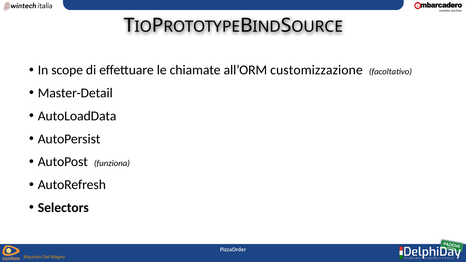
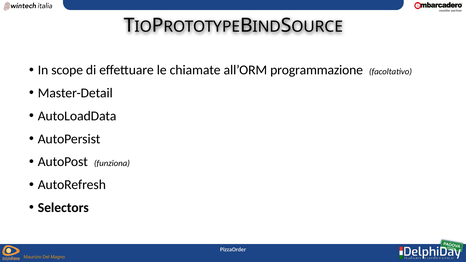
customizzazione: customizzazione -> programmazione (317, 70)
